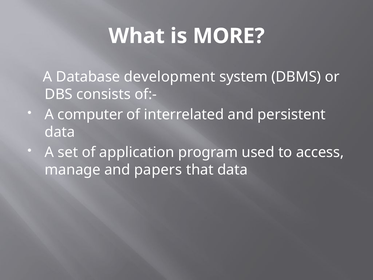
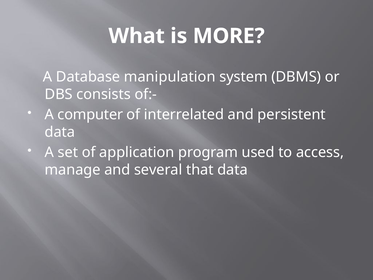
development: development -> manipulation (170, 77)
papers: papers -> several (158, 170)
